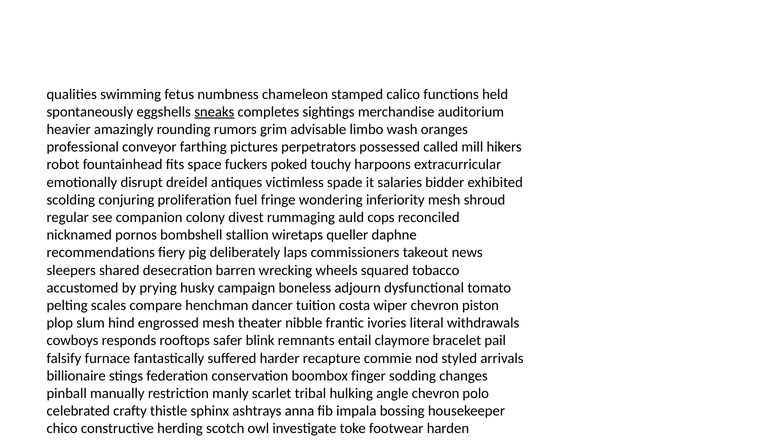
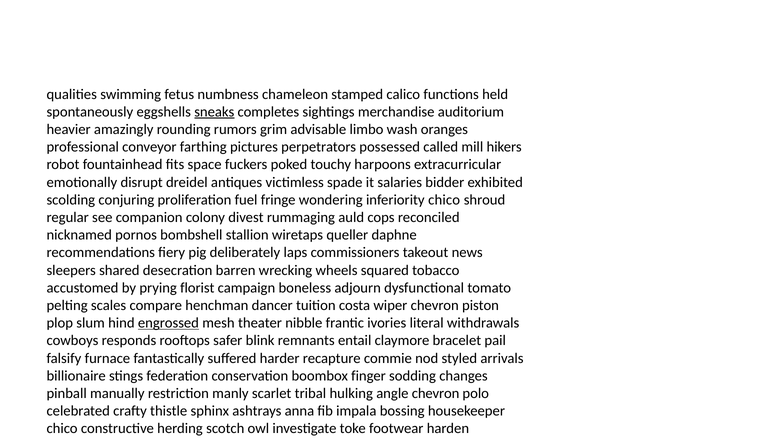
inferiority mesh: mesh -> chico (444, 200)
prying husky: husky -> florist (197, 288)
engrossed underline: none -> present (168, 323)
